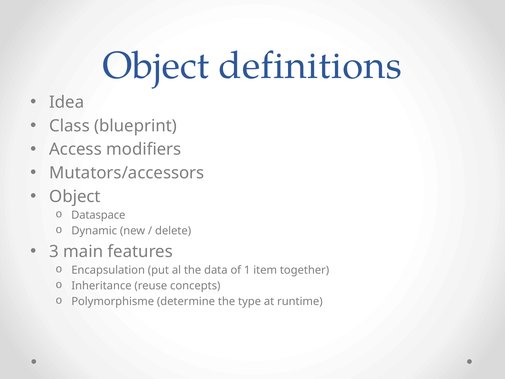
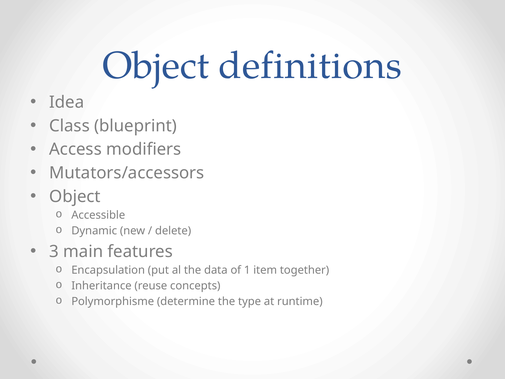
Dataspace: Dataspace -> Accessible (98, 215)
